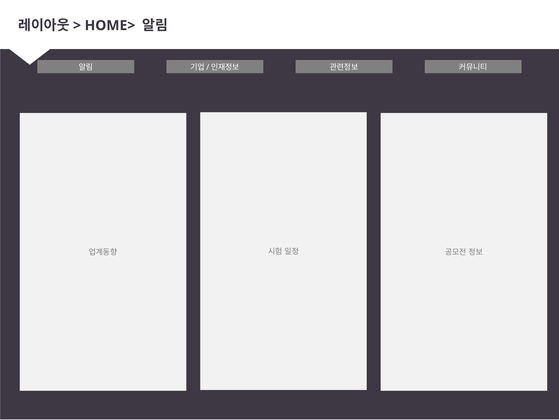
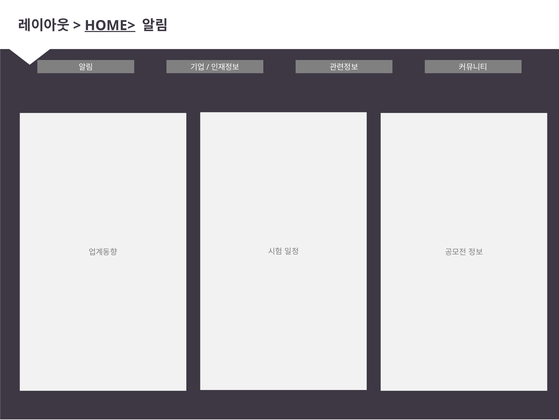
HOME> underline: none -> present (110, 25)
